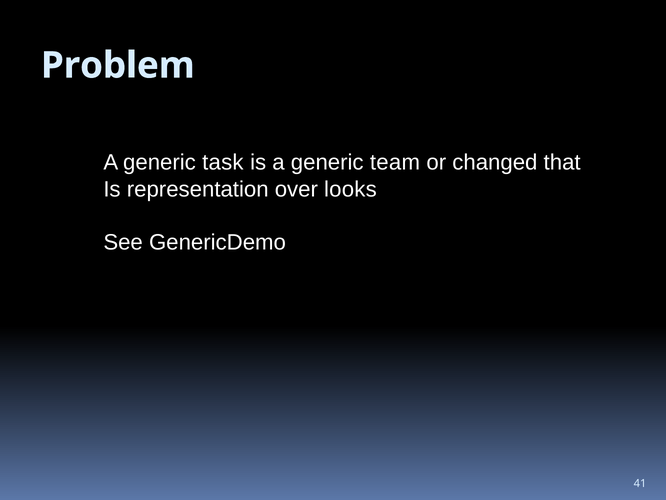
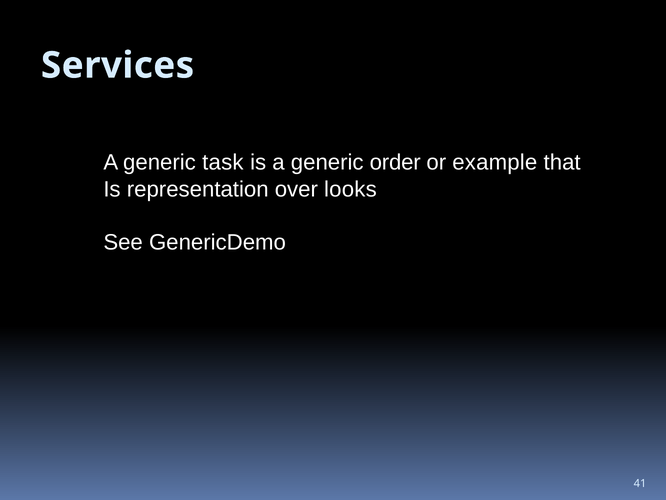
Problem: Problem -> Services (118, 65)
team: team -> order (395, 162)
changed: changed -> example (495, 162)
